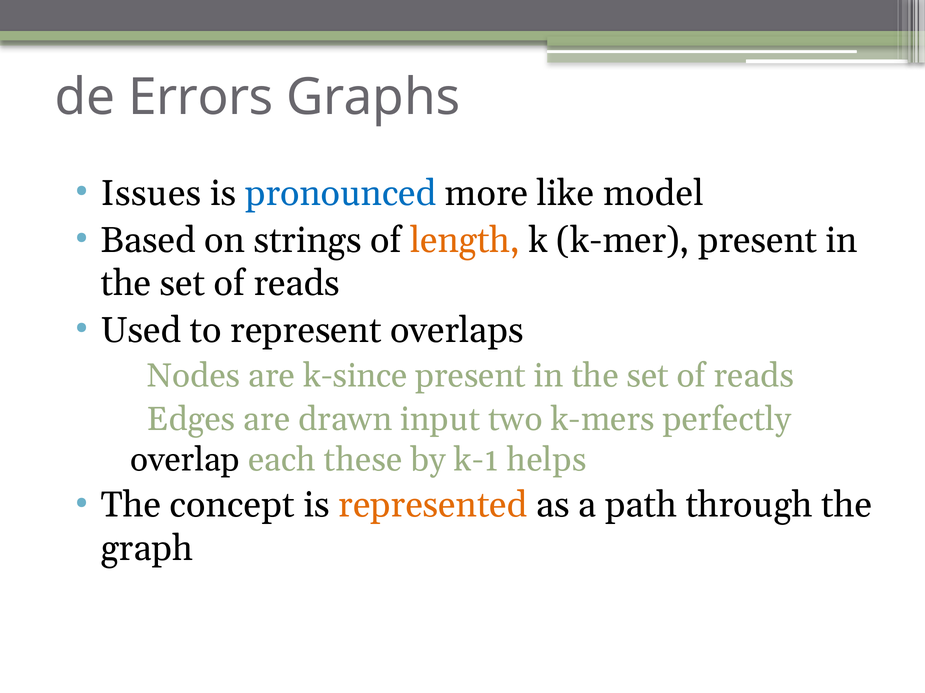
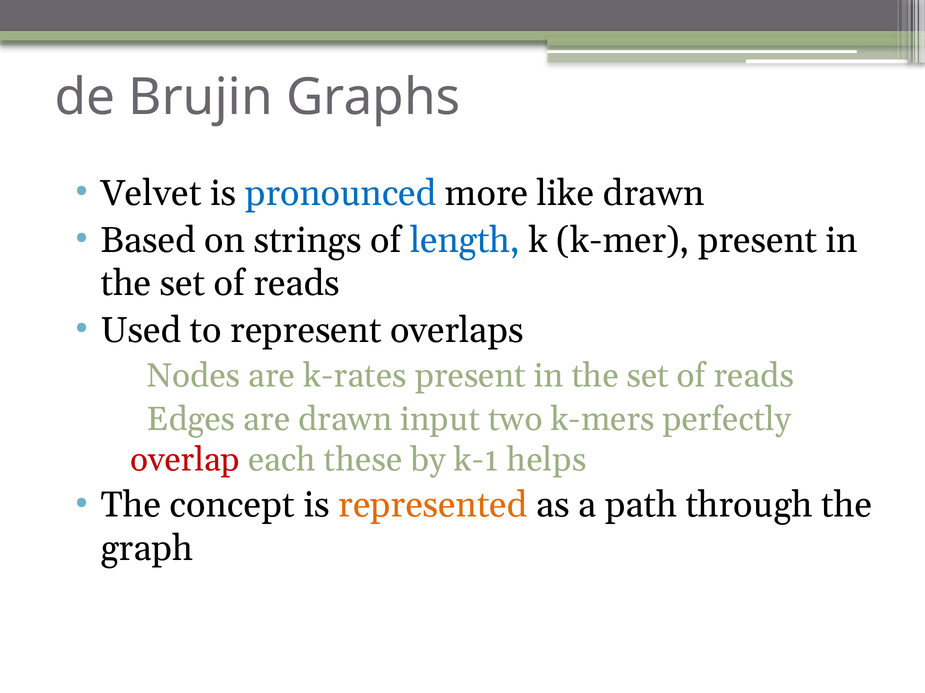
Errors: Errors -> Brujin (201, 97)
Issues: Issues -> Velvet (151, 193)
like model: model -> drawn (654, 193)
length colour: orange -> blue (465, 240)
k-since: k-since -> k-rates (355, 376)
overlap colour: black -> red (185, 460)
